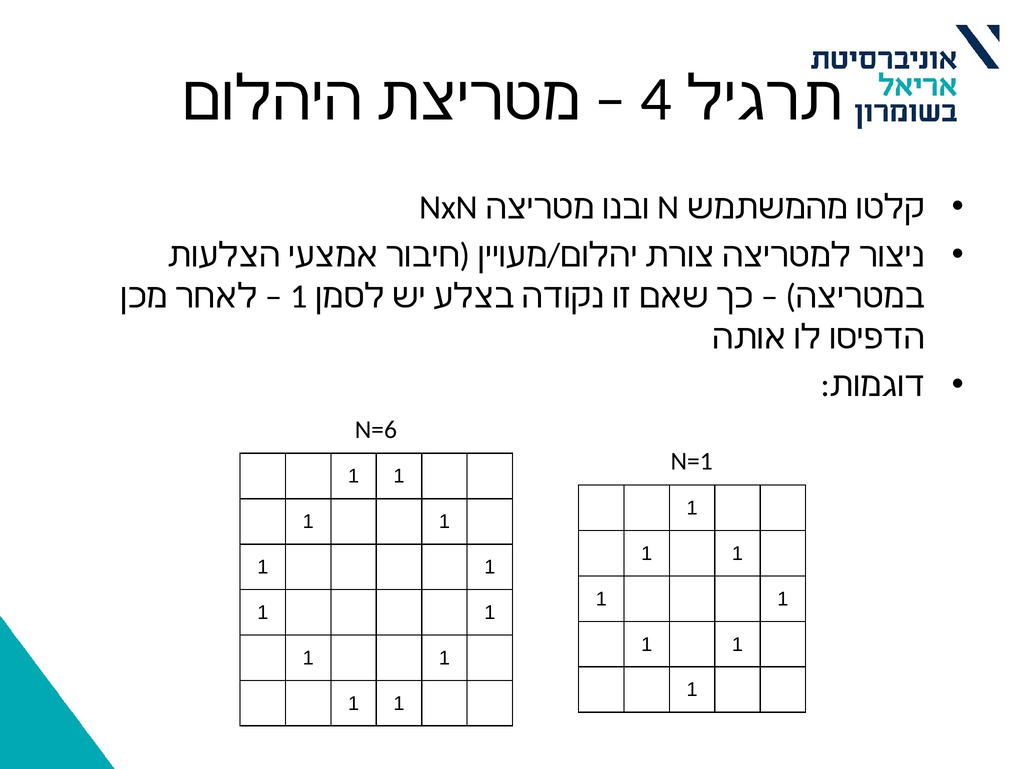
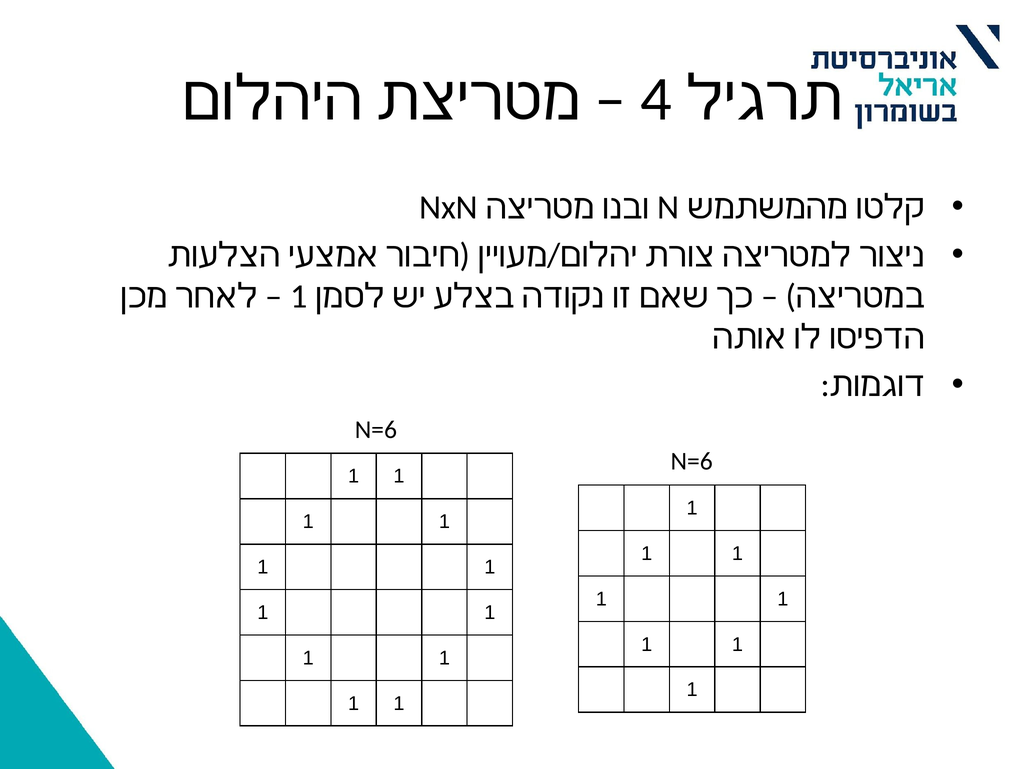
N=1: N=1 -> N=6 (692, 461)
